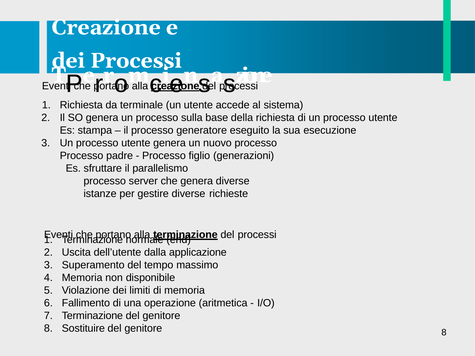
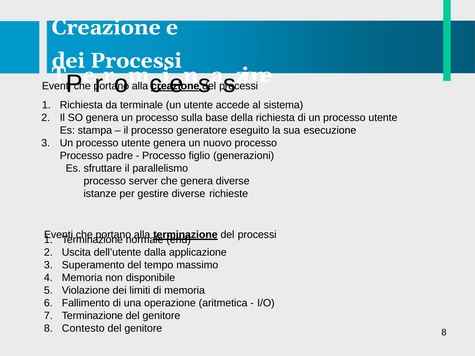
Sostituire: Sostituire -> Contesto (83, 329)
